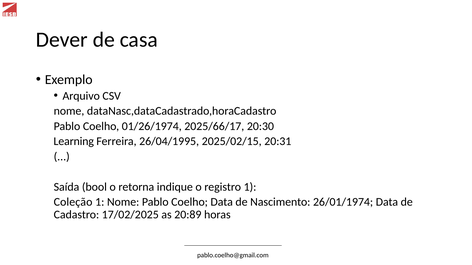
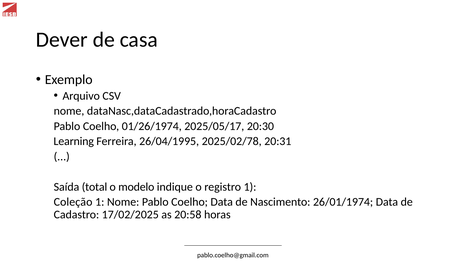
2025/66/17: 2025/66/17 -> 2025/05/17 (214, 126)
2025/02/15: 2025/02/15 -> 2025/02/78 (232, 142)
bool: bool -> total (94, 187)
retorna: retorna -> modelo (136, 187)
20:89: 20:89 -> 20:58 (188, 215)
